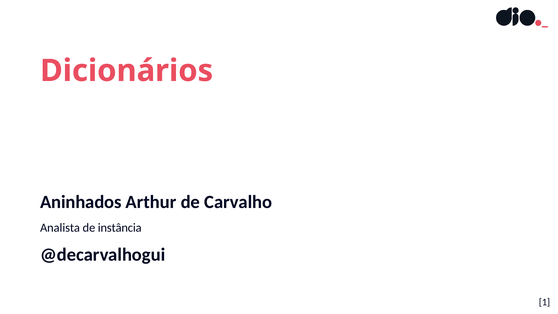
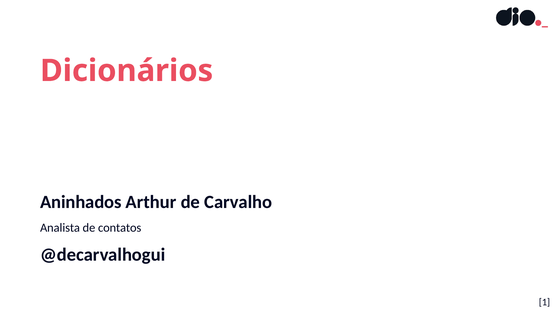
instância: instância -> contatos (120, 228)
